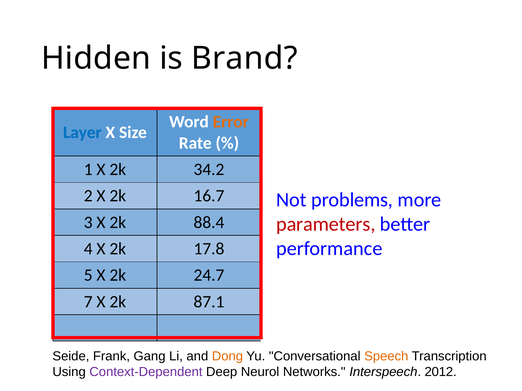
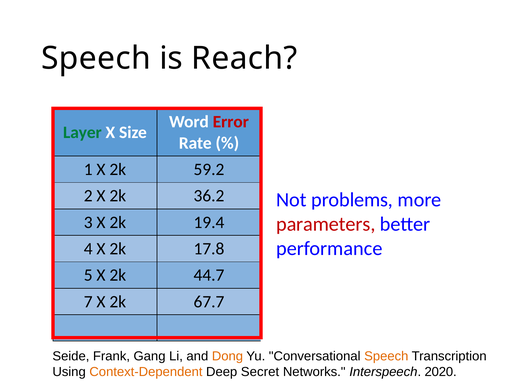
Hidden: Hidden -> Speech (96, 58)
Brand: Brand -> Reach (244, 58)
Error colour: orange -> red (231, 122)
Layer colour: blue -> green (82, 133)
34.2: 34.2 -> 59.2 (209, 170)
16.7: 16.7 -> 36.2 (209, 196)
88.4: 88.4 -> 19.4 (209, 223)
24.7: 24.7 -> 44.7 (209, 276)
87.1: 87.1 -> 67.7 (209, 302)
Context-Dependent colour: purple -> orange (146, 372)
Neurol: Neurol -> Secret (260, 372)
2012: 2012 -> 2020 (441, 372)
